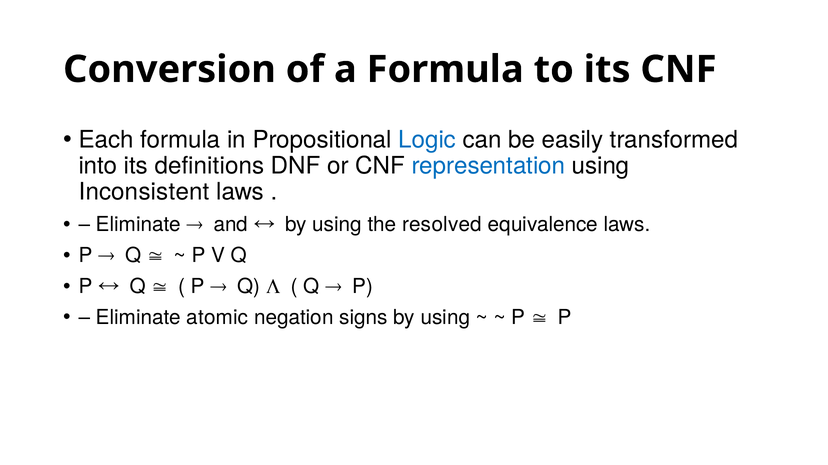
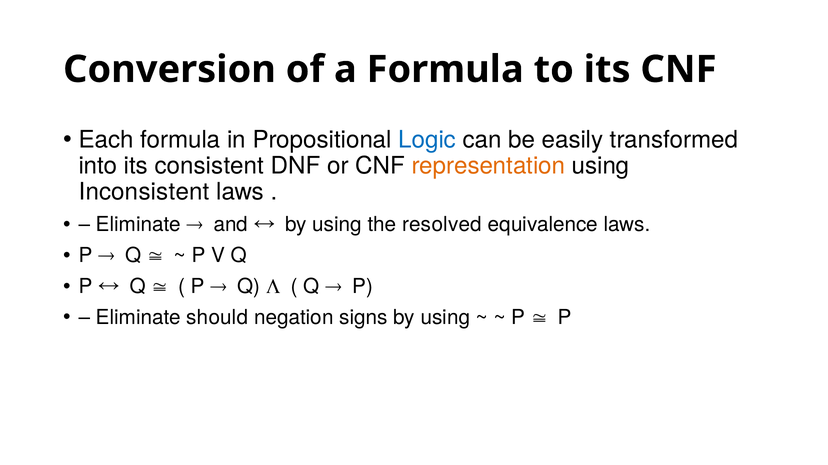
definitions: definitions -> consistent (209, 166)
representation colour: blue -> orange (488, 166)
atomic: atomic -> should (217, 318)
